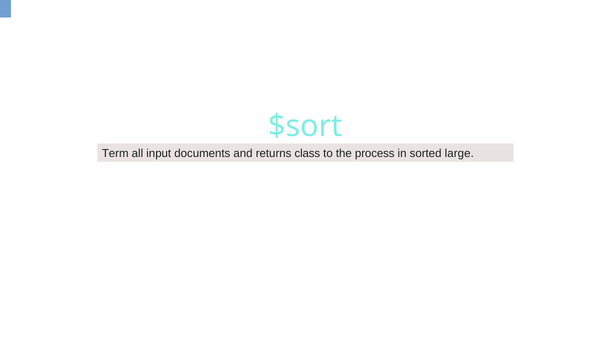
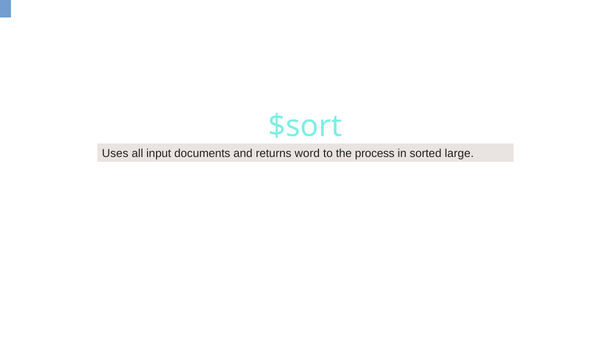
Term: Term -> Uses (115, 153)
class: class -> word (307, 153)
